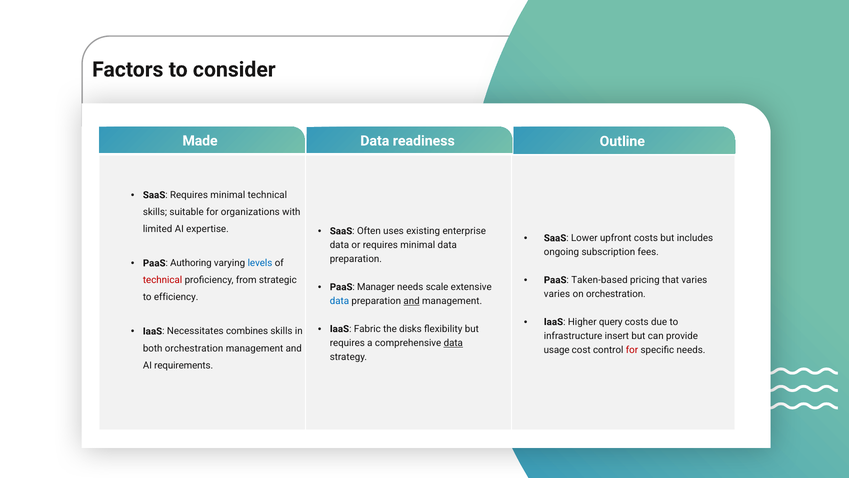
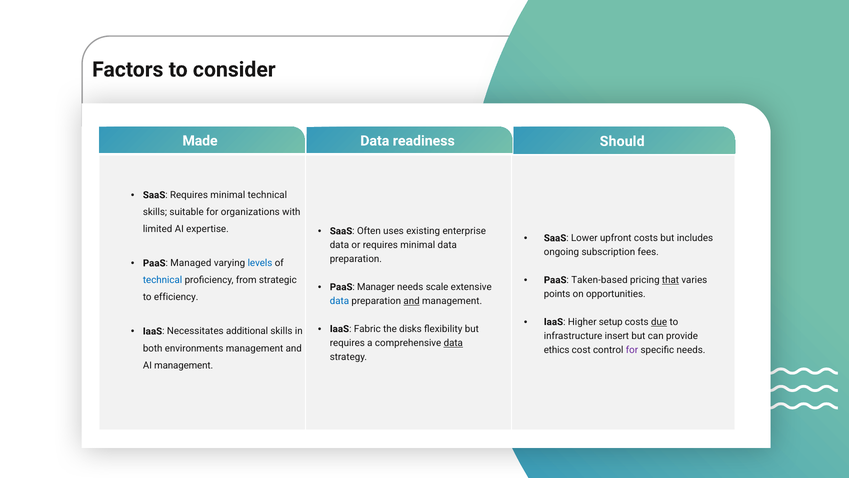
Outline: Outline -> Should (622, 141)
Authoring: Authoring -> Managed (191, 263)
that underline: none -> present (670, 280)
technical colour: red -> blue (163, 280)
varies: varies -> points (557, 294)
on orchestration: orchestration -> opportunities (616, 294)
query: query -> setup (611, 322)
due underline: none -> present (659, 322)
combines: combines -> additional (247, 331)
both orchestration: orchestration -> environments (194, 348)
usage: usage -> ethics (557, 350)
for colour: red -> purple (632, 350)
AI requirements: requirements -> management (184, 365)
